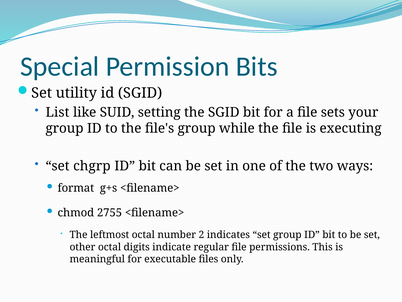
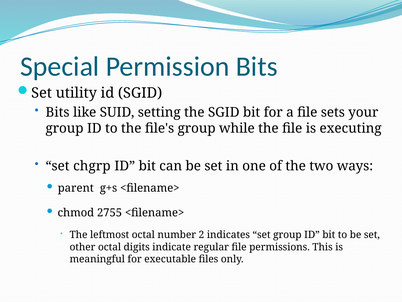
List: List -> Bits (58, 112)
format: format -> parent (76, 188)
